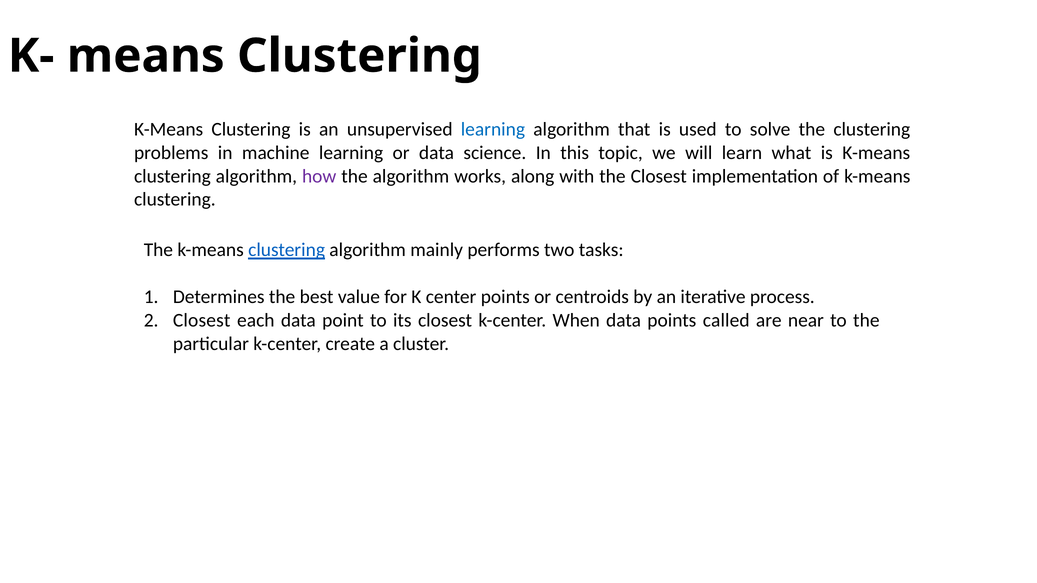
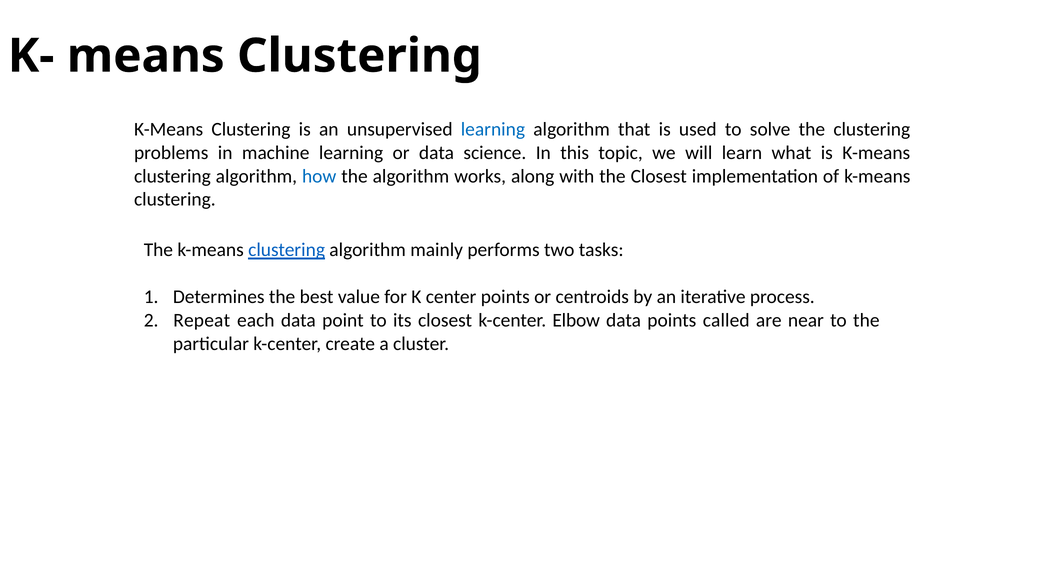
how colour: purple -> blue (319, 176)
Closest: Closest -> Repeat (202, 321)
When: When -> Elbow (576, 321)
